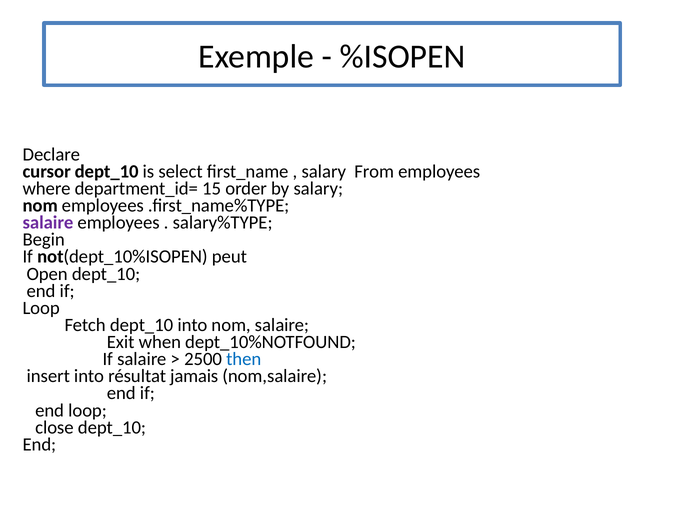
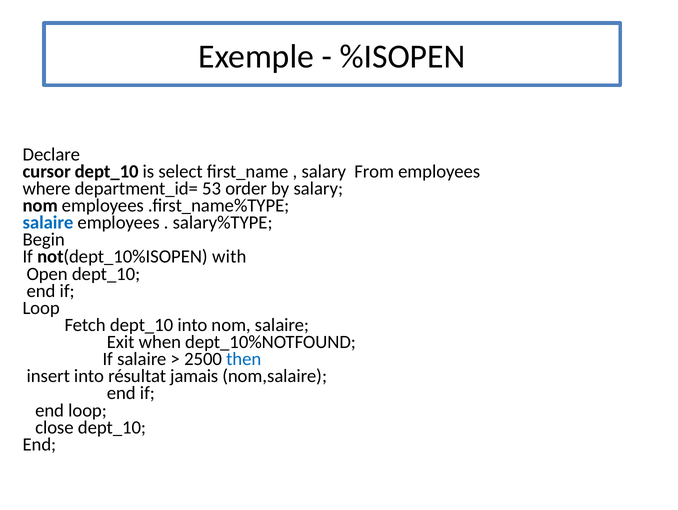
15: 15 -> 53 (212, 188)
salaire colour: purple -> blue (48, 222)
peut: peut -> with (229, 257)
